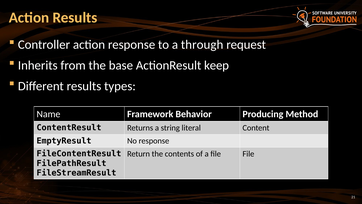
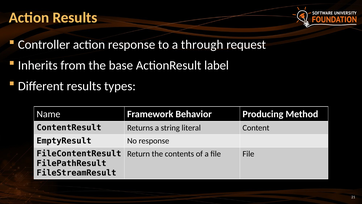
keep: keep -> label (217, 65)
